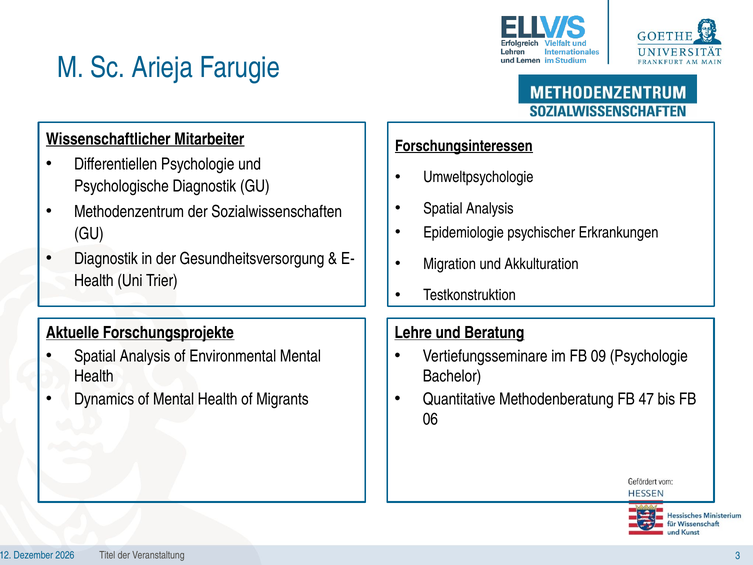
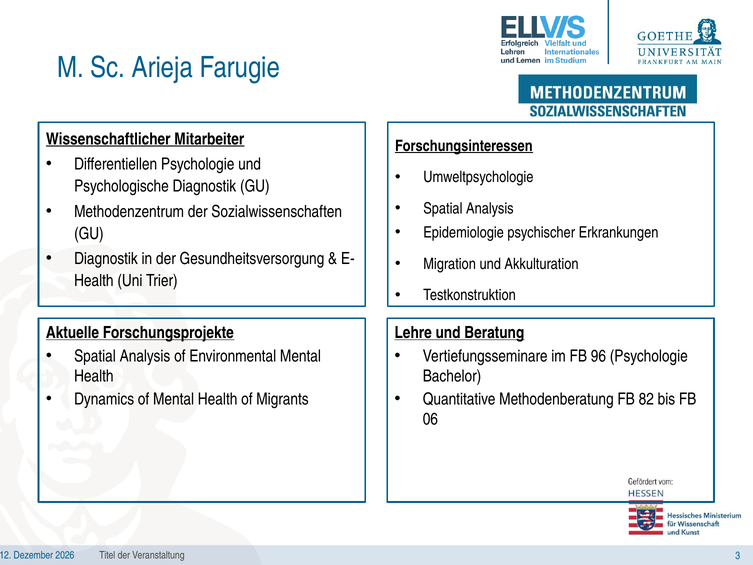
09: 09 -> 96 (598, 356)
47: 47 -> 82 (646, 399)
